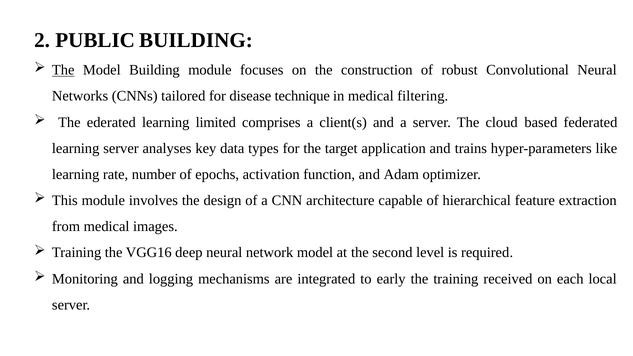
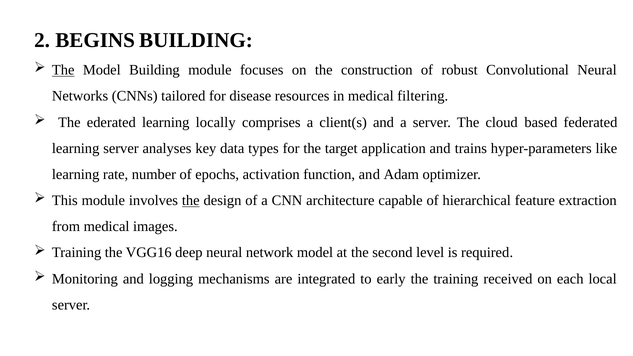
PUBLIC: PUBLIC -> BEGINS (95, 40)
technique: technique -> resources (302, 96)
limited: limited -> locally (216, 122)
the underline: none -> present (191, 201)
